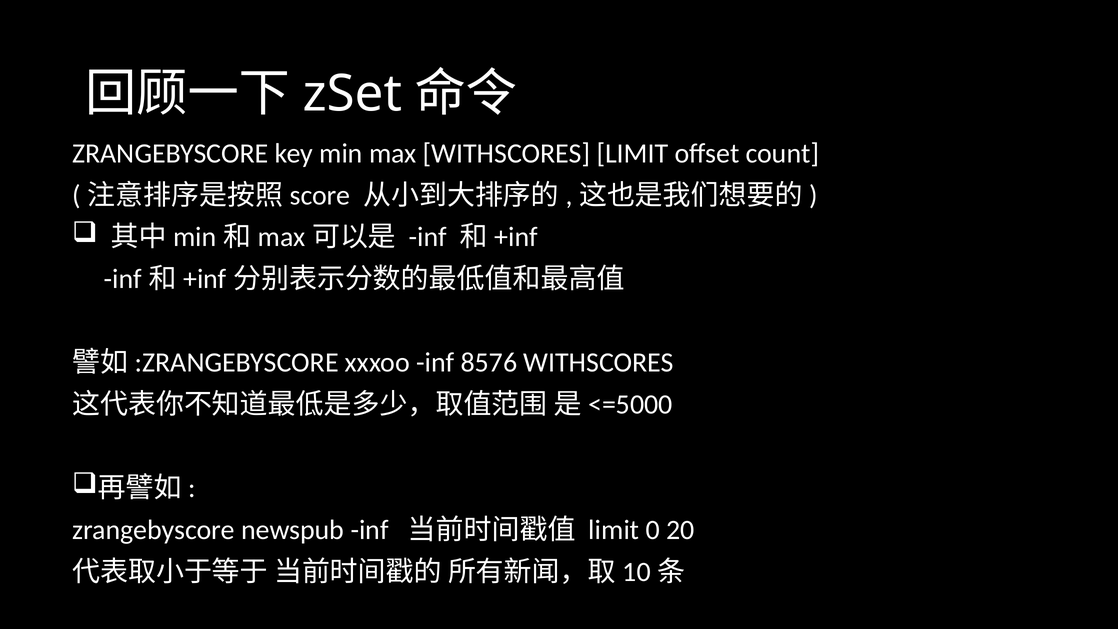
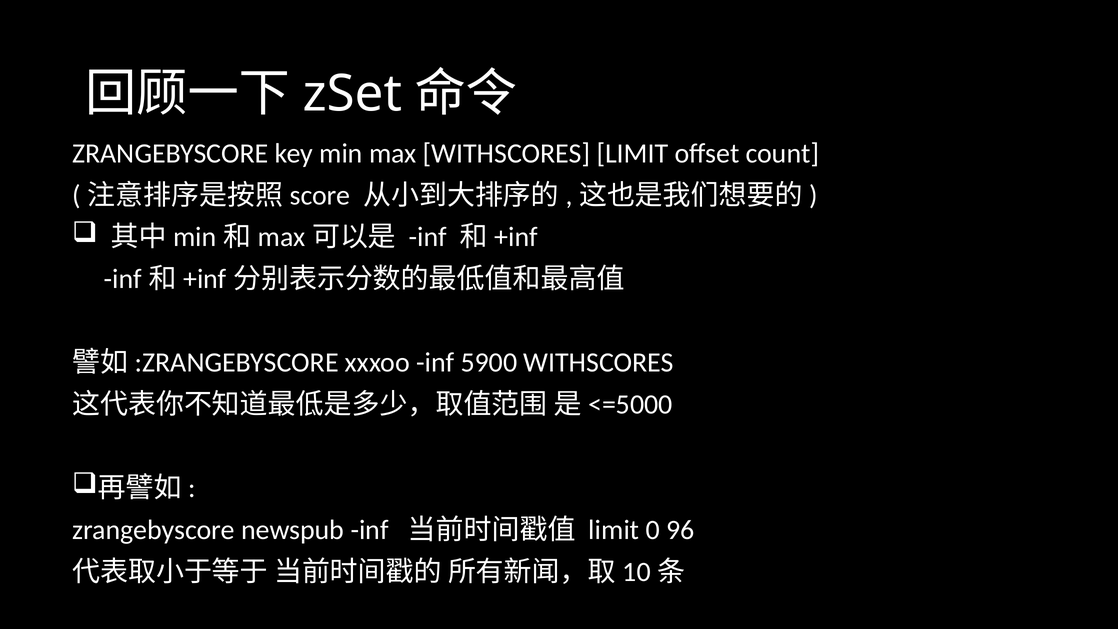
8576: 8576 -> 5900 (489, 363)
20: 20 -> 96 (680, 530)
